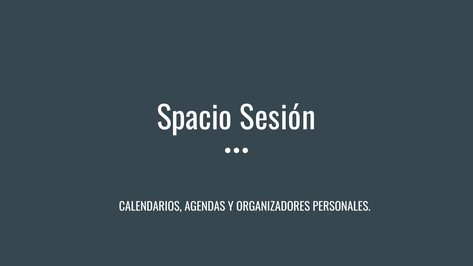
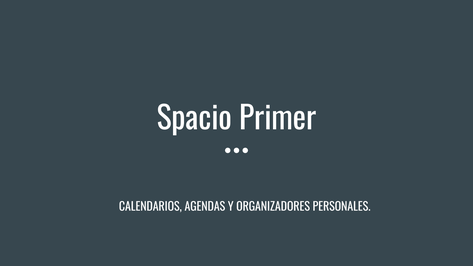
Sesión: Sesión -> Primer (278, 119)
